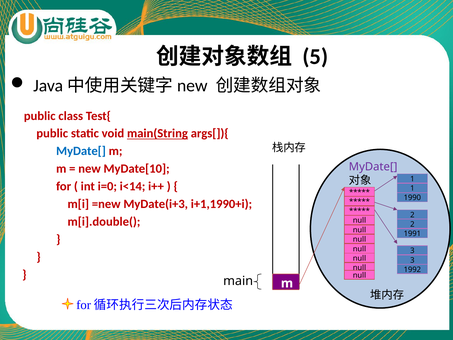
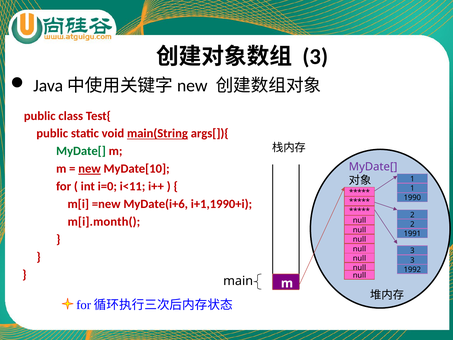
5: 5 -> 3 (315, 57)
MyDate[ colour: blue -> green (81, 151)
new underline: none -> present (90, 169)
i<14: i<14 -> i<11 (133, 186)
MyDate(i+3: MyDate(i+3 -> MyDate(i+6 (156, 204)
m[i].double(: m[i].double( -> m[i].month( (104, 221)
